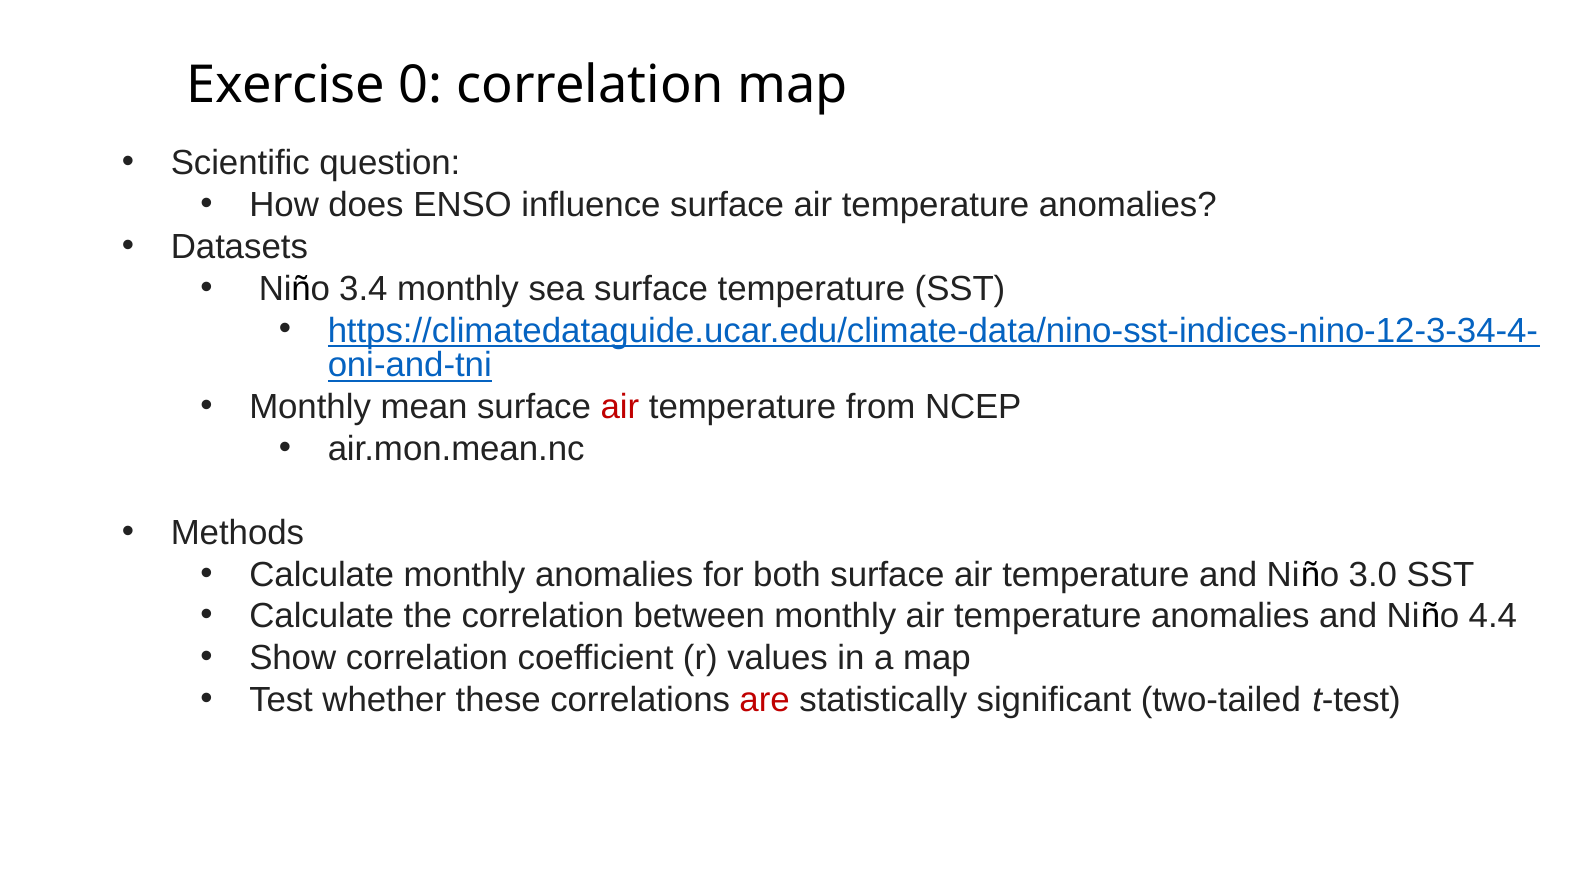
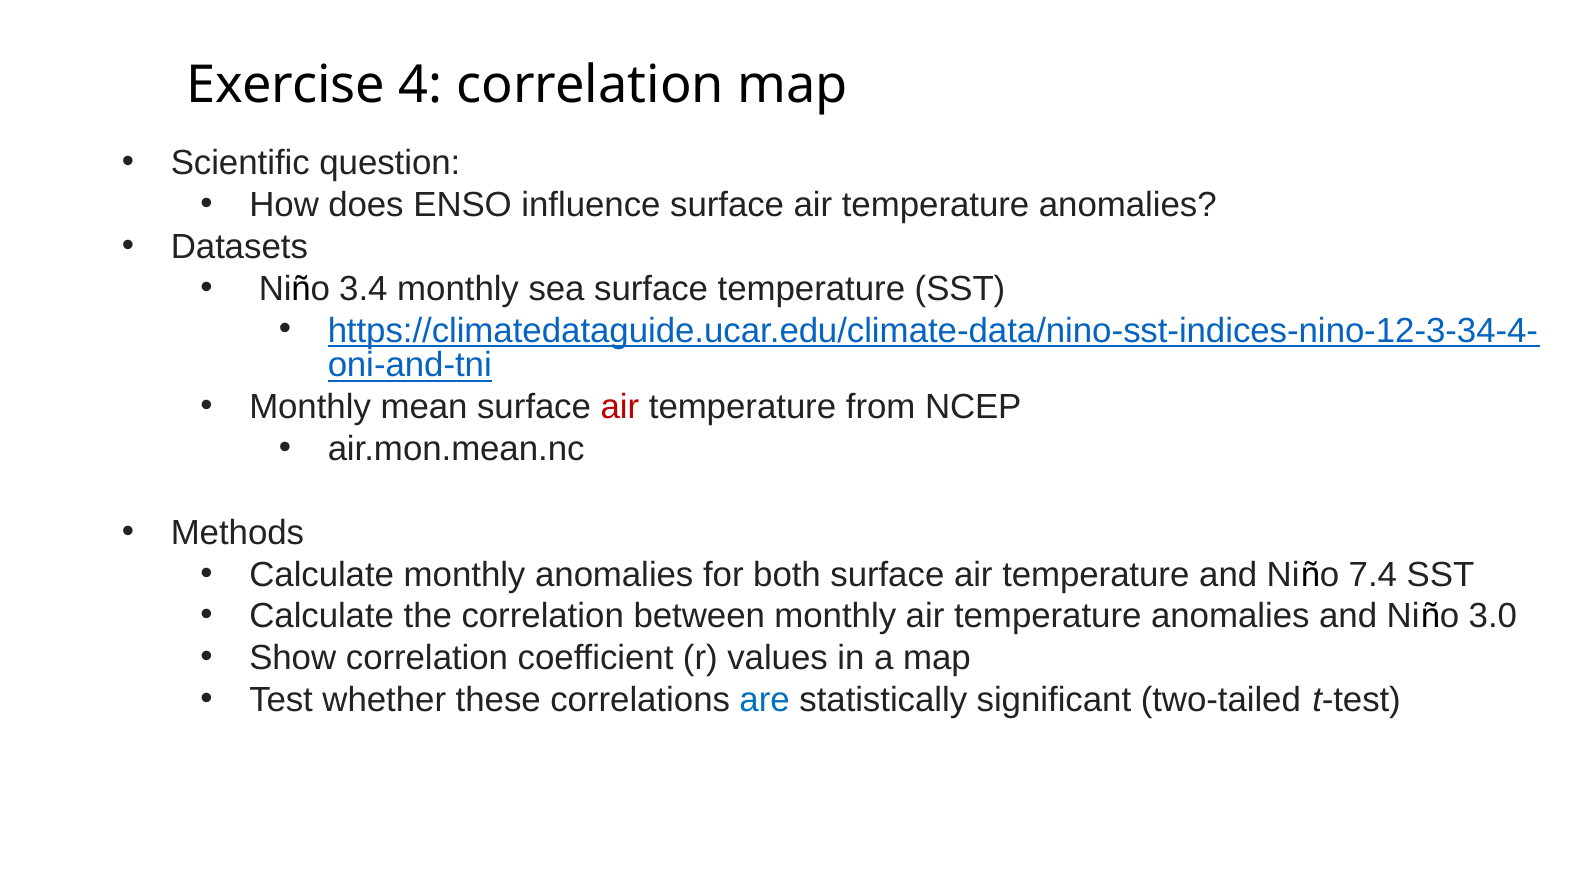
0: 0 -> 4 (421, 85)
3.0: 3.0 -> 7.4 (1373, 574)
4.4: 4.4 -> 3.0 (1493, 616)
are colour: red -> blue (765, 700)
